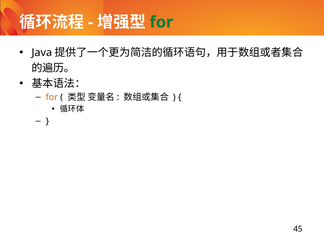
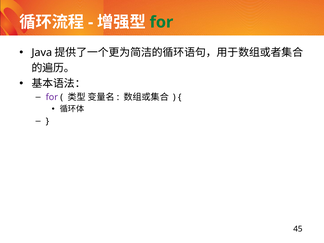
for colour: orange -> purple (52, 97)
